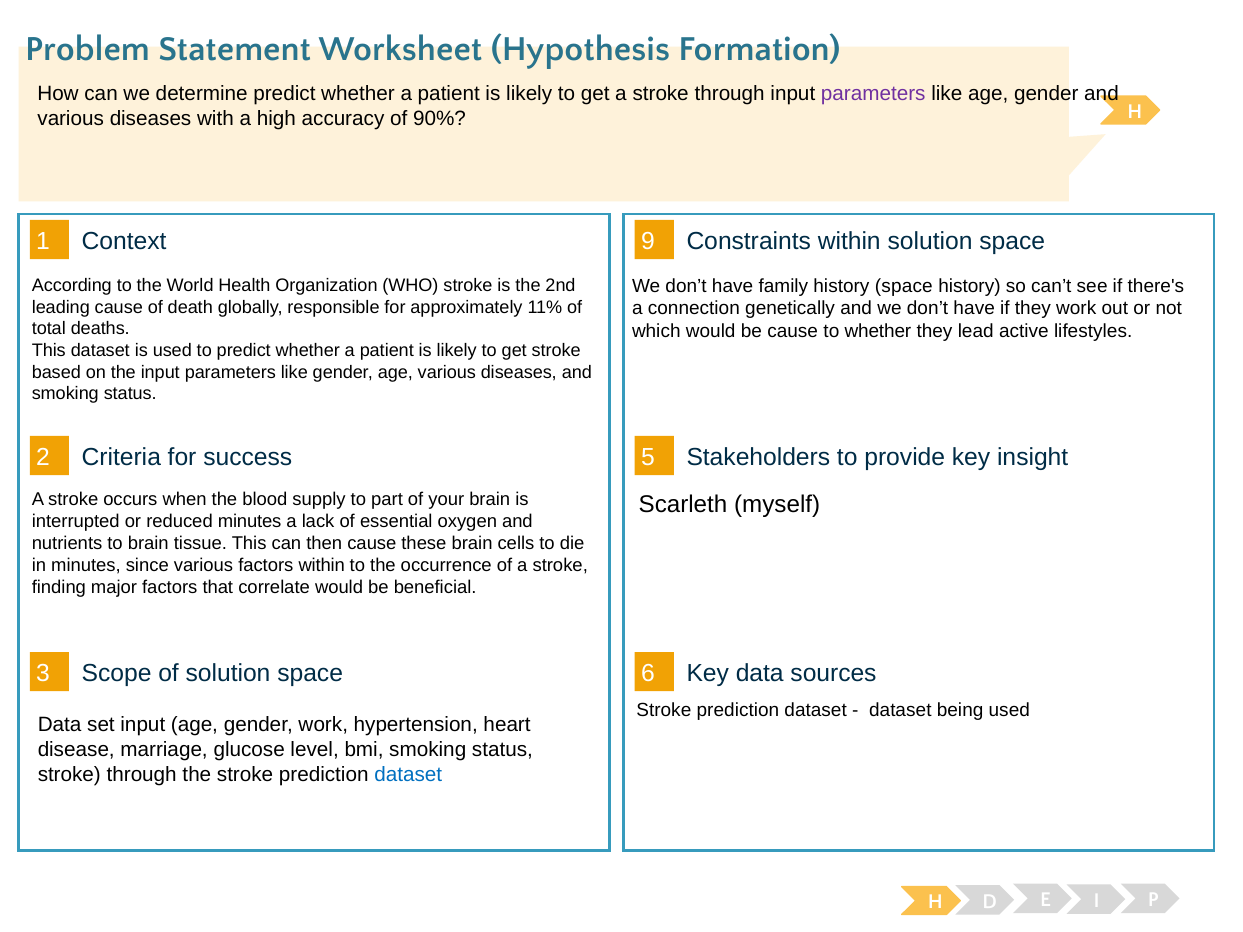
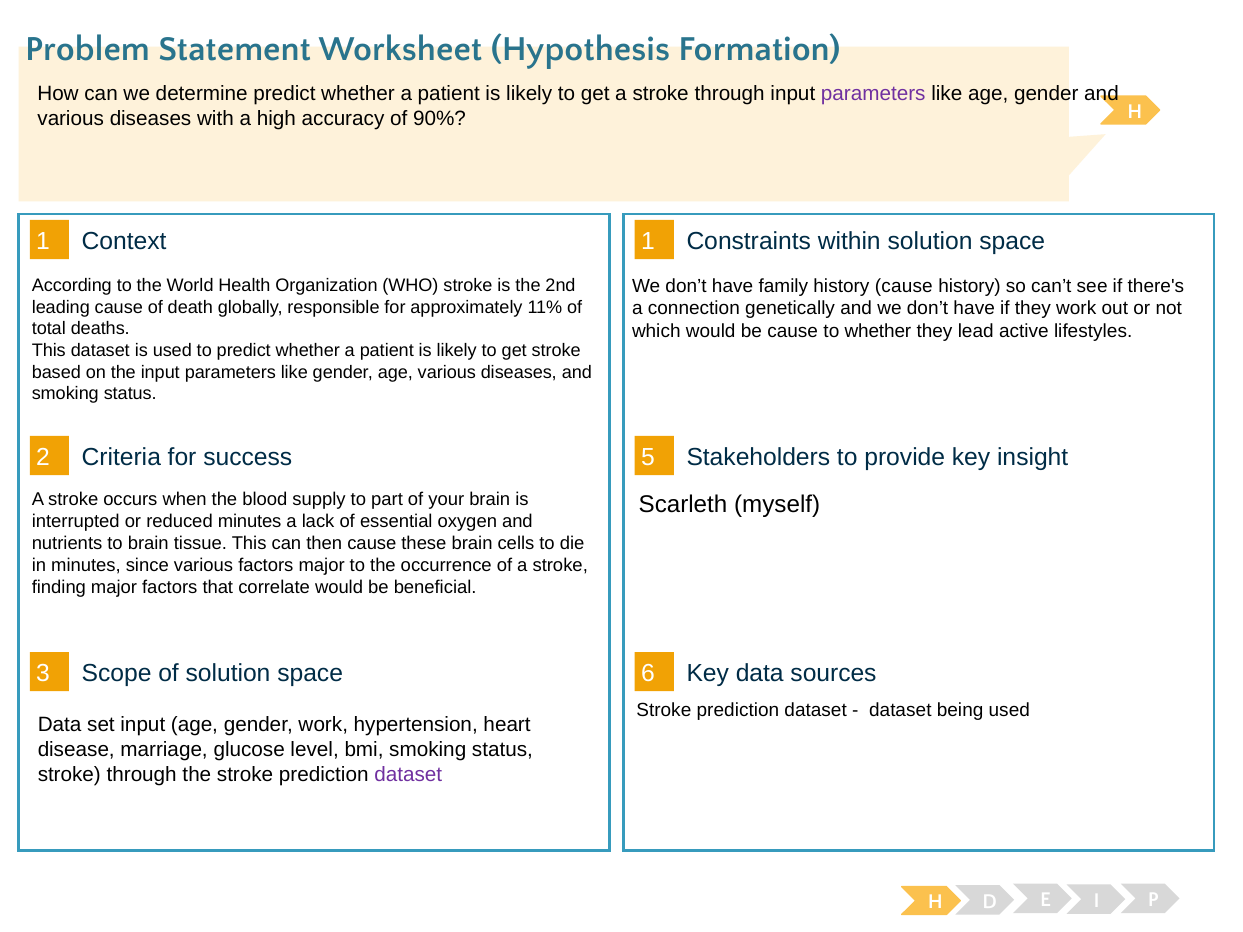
1 9: 9 -> 1 (648, 241)
history space: space -> cause (904, 286)
factors within: within -> major (322, 566)
dataset colour: blue -> purple (408, 775)
